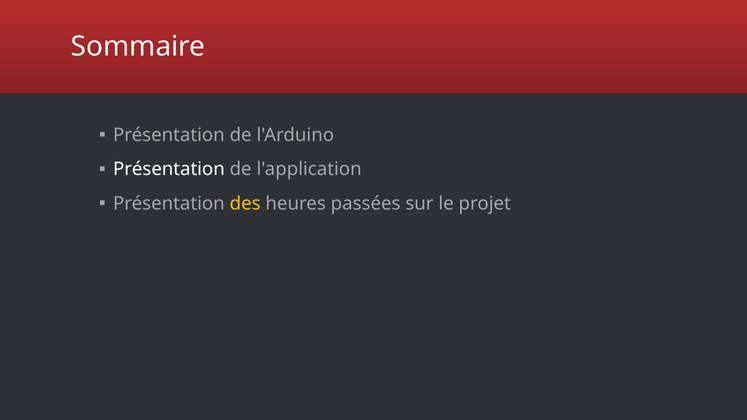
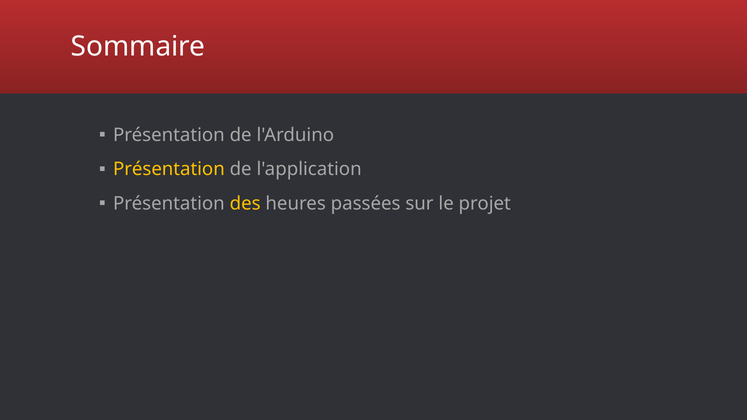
Présentation colour: white -> yellow (169, 169)
